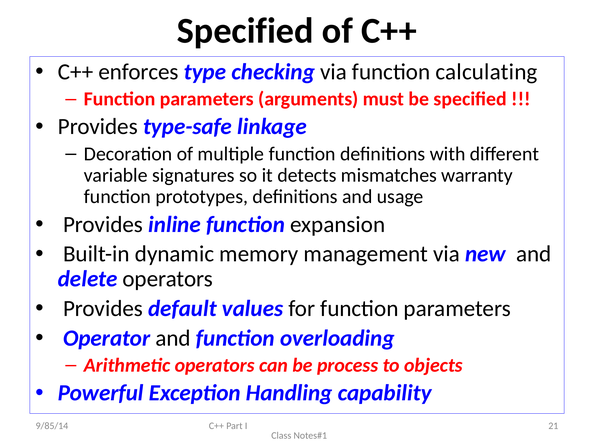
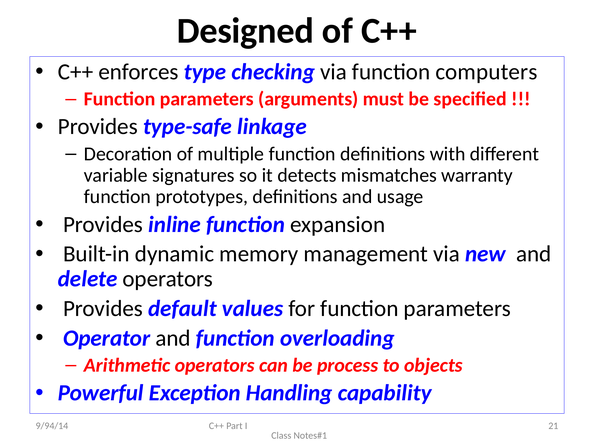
Specified: Specified -> Designed (245, 31)
calculating: calculating -> computers (486, 72)
9/85/14: 9/85/14 -> 9/94/14 (52, 425)
